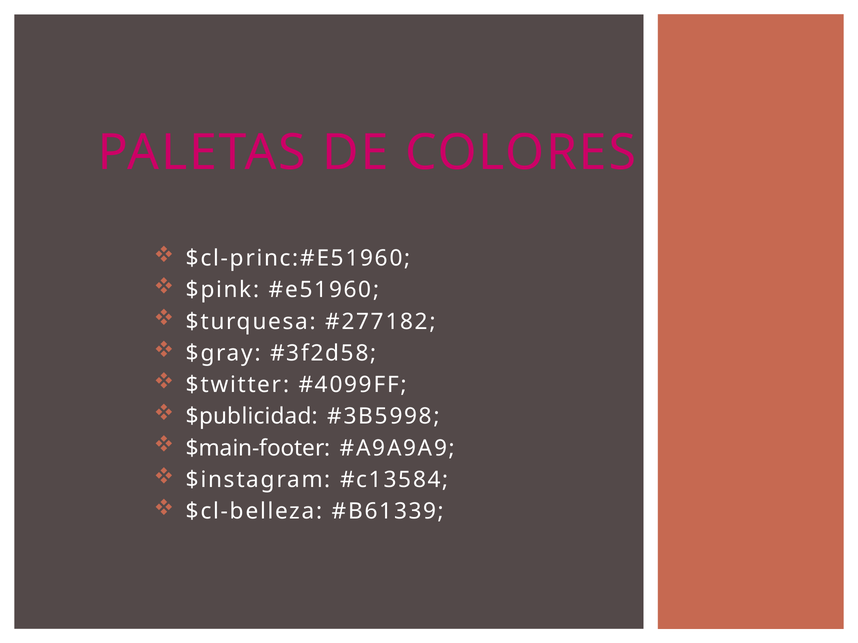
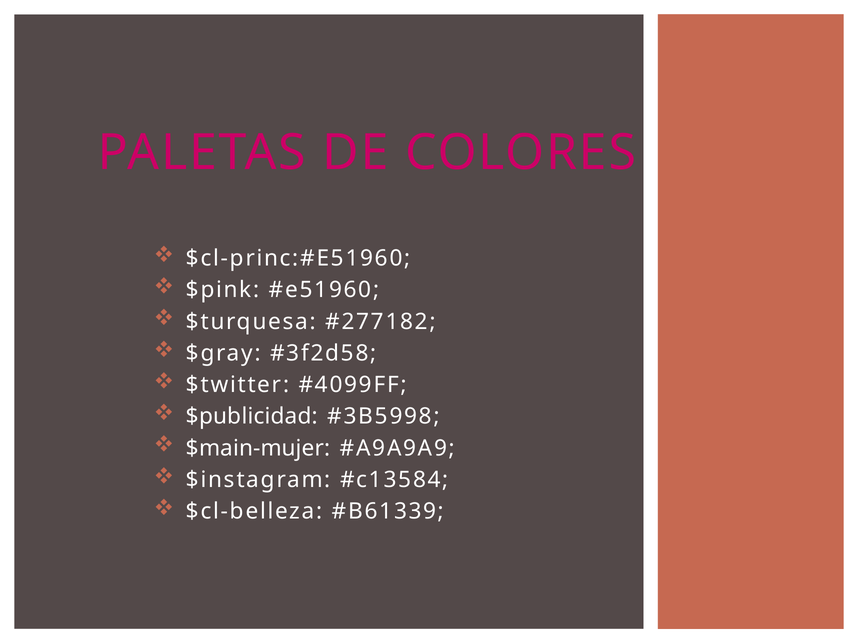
$main-footer: $main-footer -> $main-mujer (258, 448)
